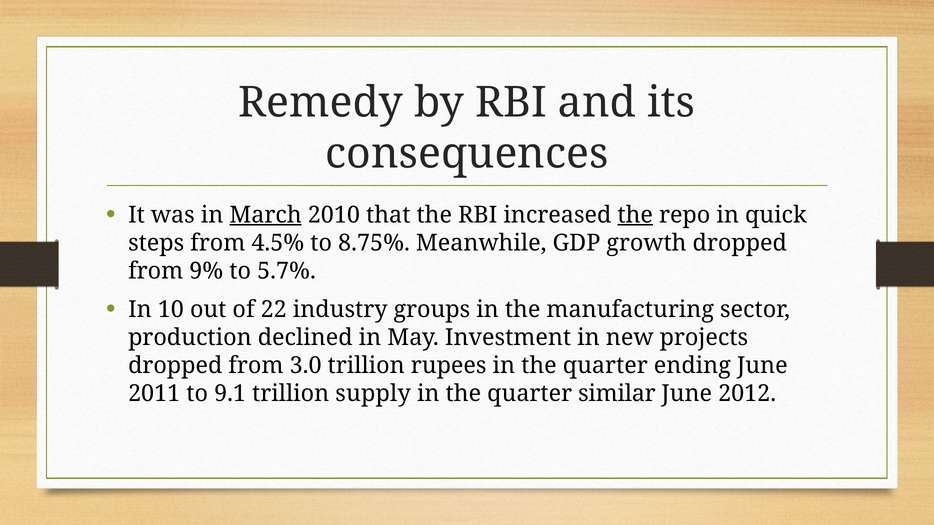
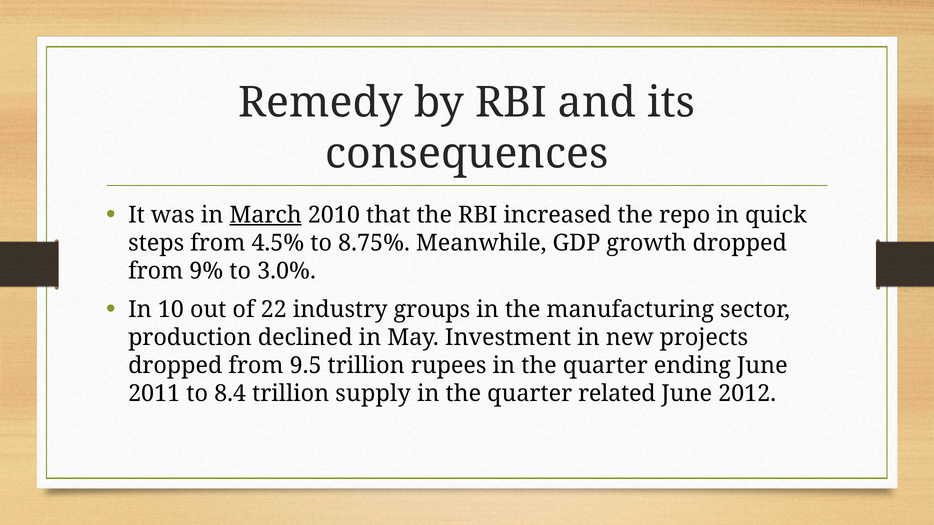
the underline: present -> none (635, 215)
5.7%: 5.7% -> 3.0% (286, 271)
3.0: 3.0 -> 9.5 (306, 366)
9.1: 9.1 -> 8.4 (230, 394)
similar: similar -> related (617, 394)
